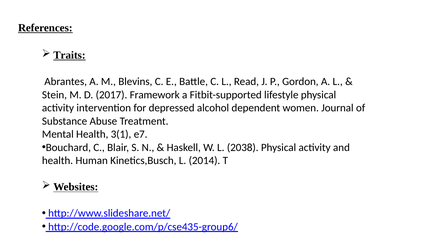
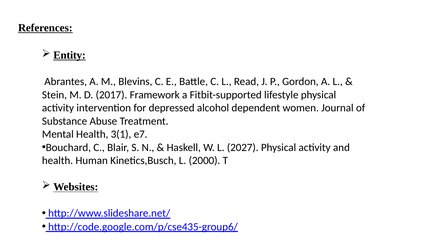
Traits: Traits -> Entity (70, 55)
2038: 2038 -> 2027 (243, 147)
2014: 2014 -> 2000 (204, 160)
